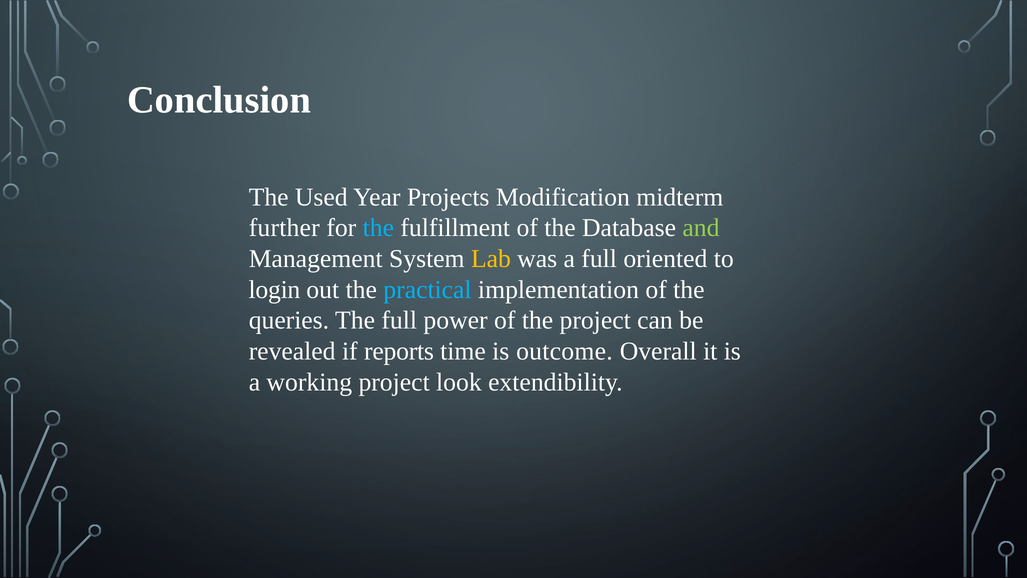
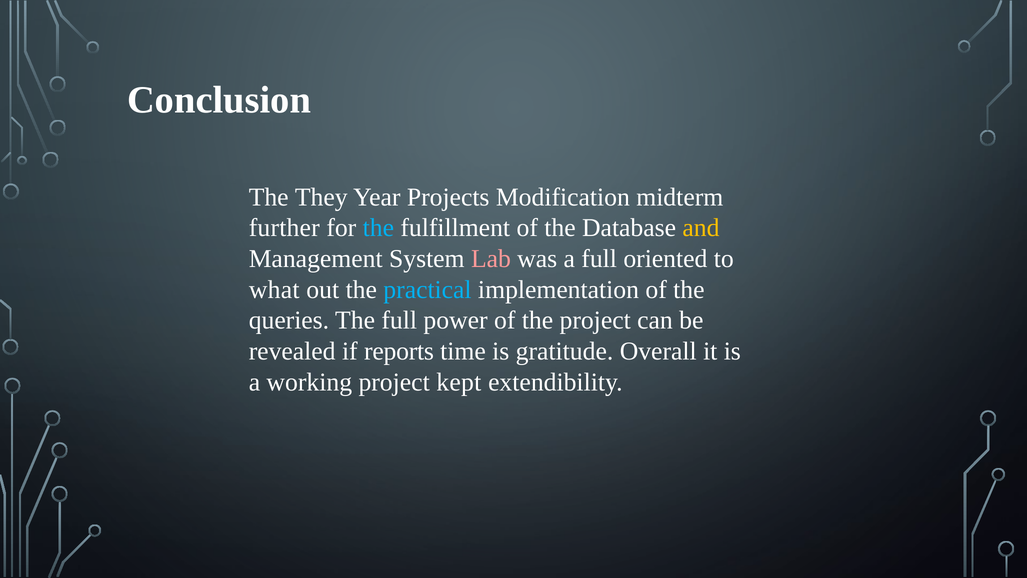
Used: Used -> They (321, 197)
and colour: light green -> yellow (701, 228)
Lab colour: yellow -> pink (491, 259)
login: login -> what (274, 289)
outcome: outcome -> gratitude (565, 351)
look: look -> kept (459, 382)
